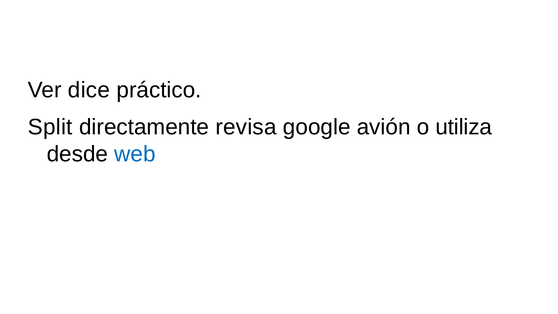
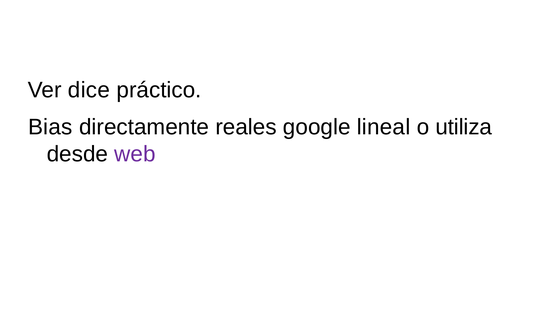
Split: Split -> Bias (50, 127)
revisa: revisa -> reales (246, 127)
avión: avión -> lineal (384, 127)
web colour: blue -> purple (135, 154)
